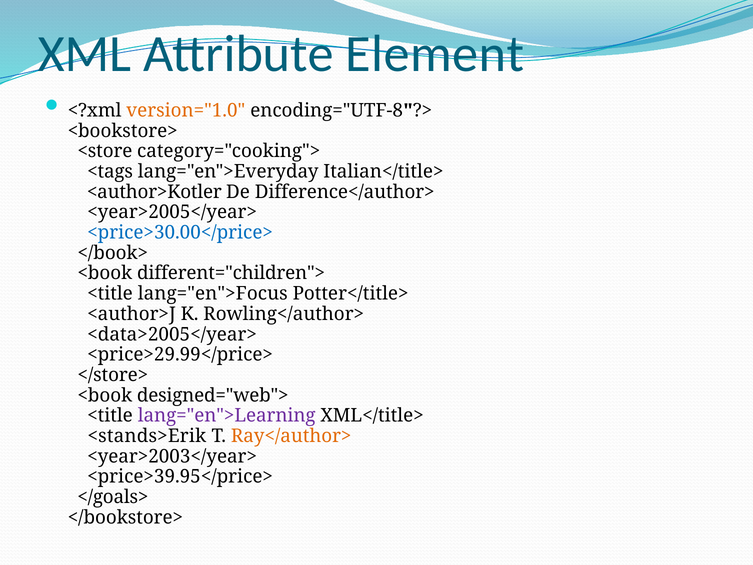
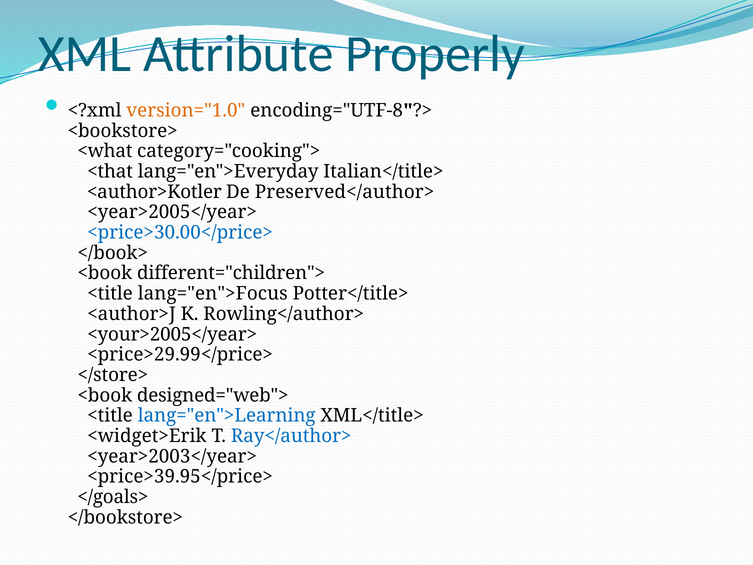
Element: Element -> Properly (435, 54)
<store: <store -> <what (105, 151)
<tags: <tags -> <that (110, 171)
Difference</author>: Difference</author> -> Preserved</author> (345, 192)
<data>2005</year>: <data>2005</year> -> <your>2005</year> (172, 334)
lang="en">Learning colour: purple -> blue (227, 415)
<stands>Erik: <stands>Erik -> <widget>Erik (147, 436)
Ray</author> colour: orange -> blue (291, 436)
